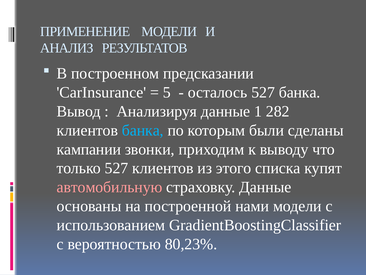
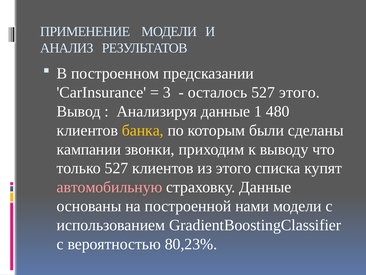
5: 5 -> 3 (167, 92)
527 банка: банка -> этого (299, 92)
282: 282 -> 480 (278, 111)
банка colour: light blue -> yellow (143, 130)
